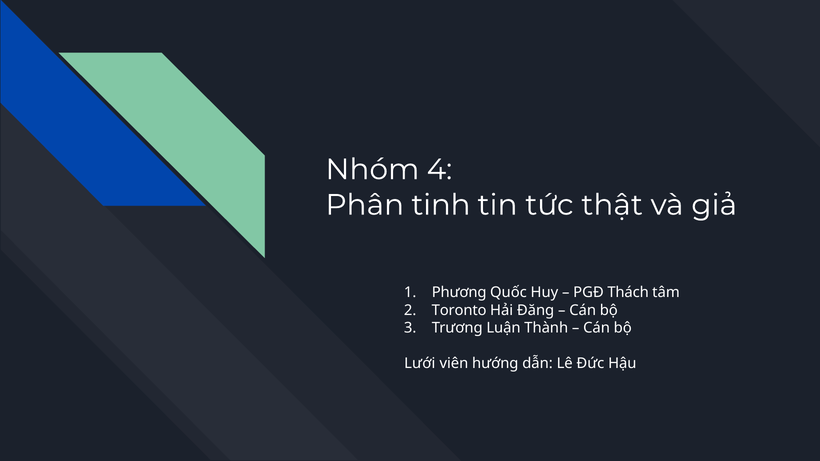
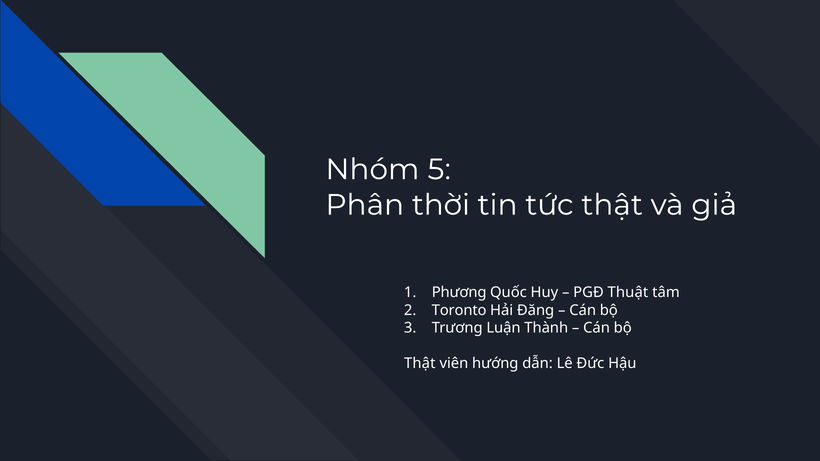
4: 4 -> 5 (439, 170)
tinh: tinh -> thời (441, 205)
Thách: Thách -> Thuật (628, 293)
Lưới: Lưới -> Thật (420, 363)
